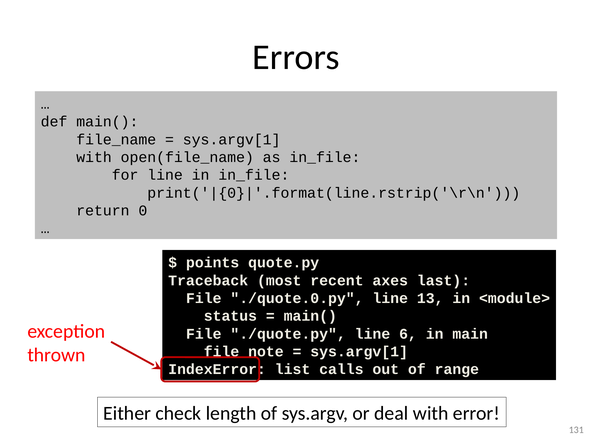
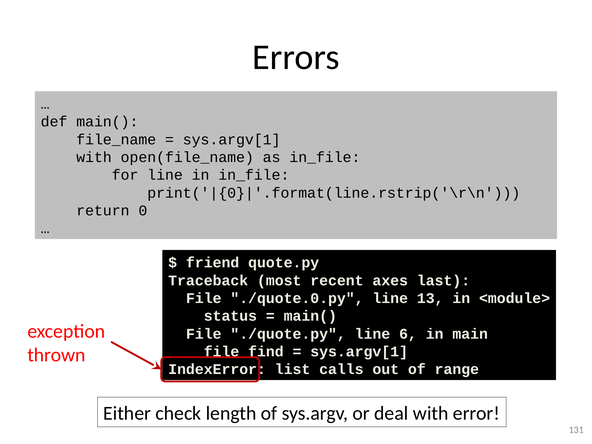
points: points -> friend (213, 263)
file_note: file_note -> file_find (244, 352)
